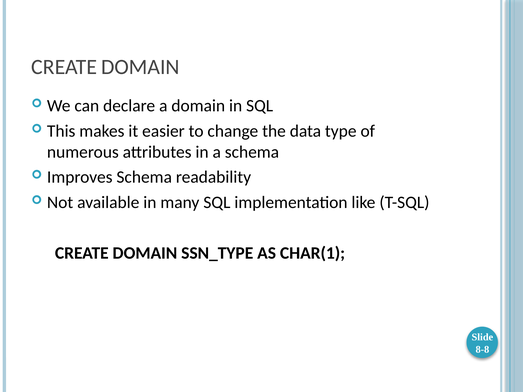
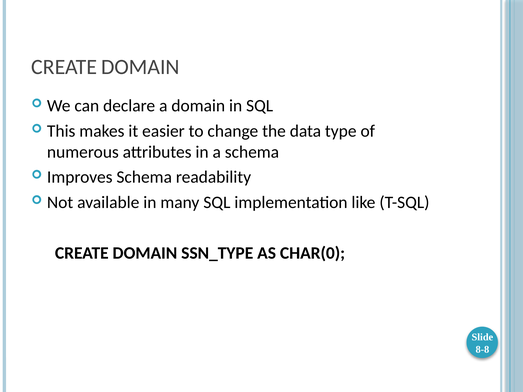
CHAR(1: CHAR(1 -> CHAR(0 (312, 253)
